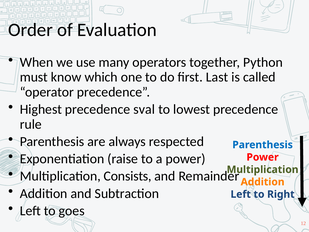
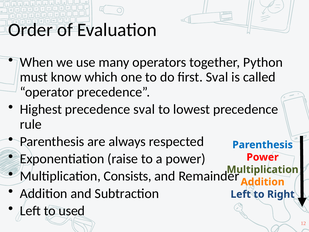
first Last: Last -> Sval (217, 77)
goes: goes -> used (72, 211)
